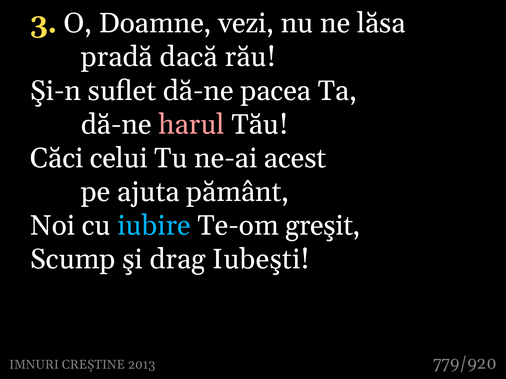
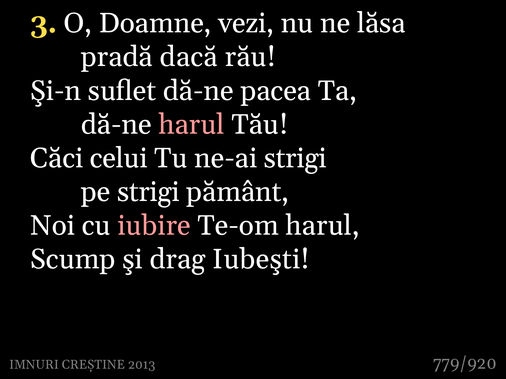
ne-ai acest: acest -> strigi (295, 158)
pe ajuta: ajuta -> strigi (148, 192)
iubire colour: light blue -> pink (154, 226)
Te-om greşit: greşit -> harul (323, 226)
